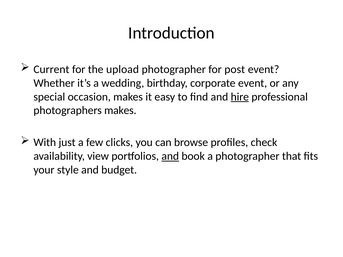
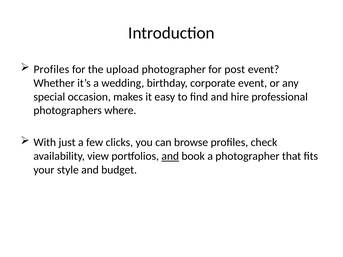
Current: Current -> Profiles (51, 69)
hire underline: present -> none (240, 97)
photographers makes: makes -> where (120, 111)
